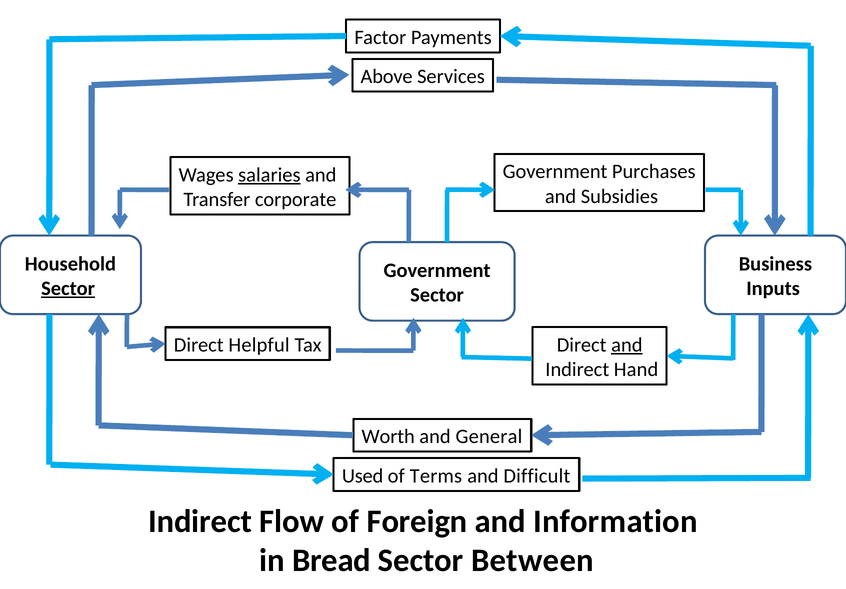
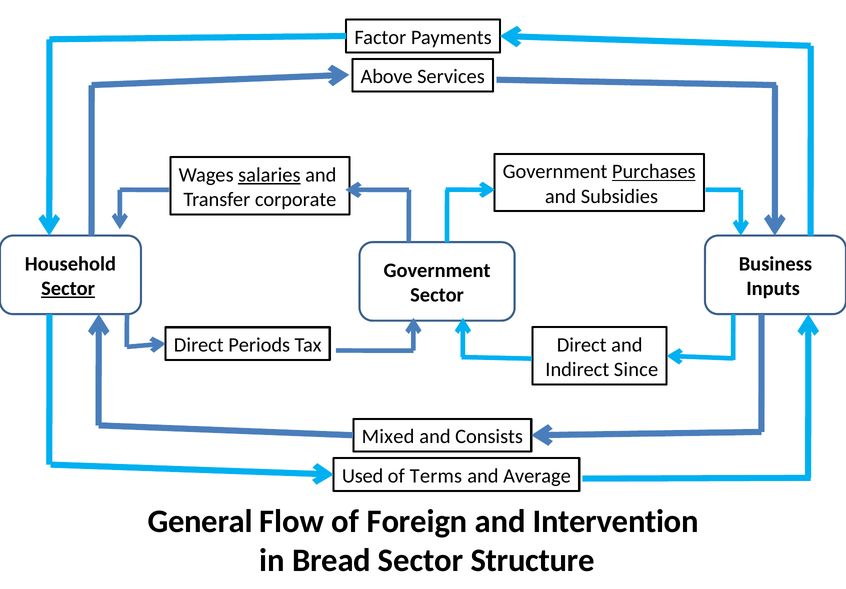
Purchases underline: none -> present (654, 172)
Helpful: Helpful -> Periods (259, 345)
and underline: present -> none (627, 345)
Hand: Hand -> Since (636, 369)
Worth: Worth -> Mixed (388, 436)
General: General -> Consists (489, 436)
Difficult: Difficult -> Average (537, 476)
Indirect: Indirect -> General (200, 521)
Information: Information -> Intervention (616, 521)
Between: Between -> Structure (533, 560)
